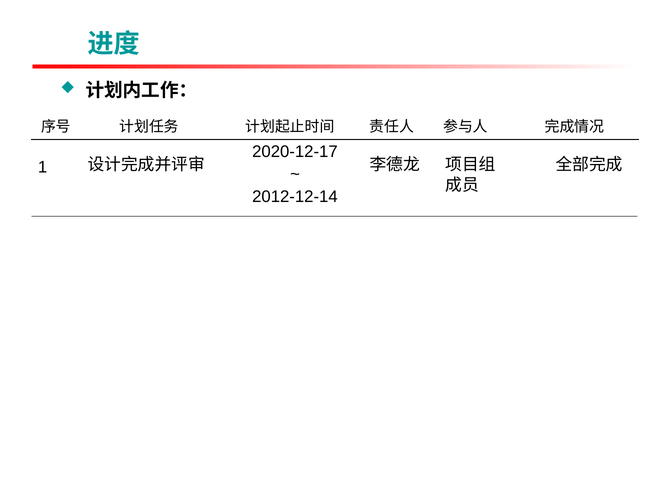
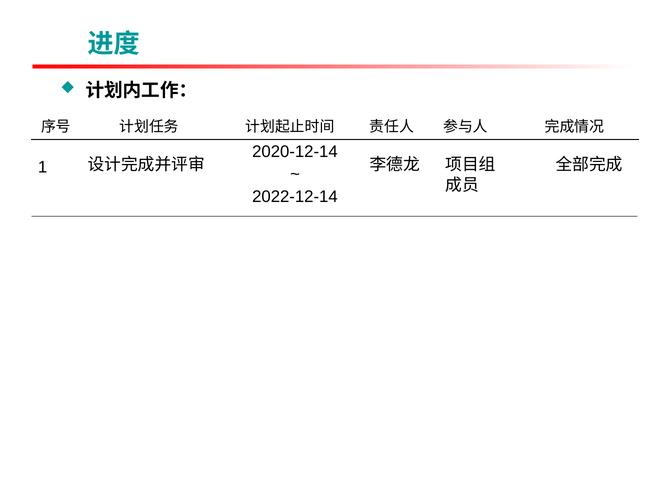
2020-12-17: 2020-12-17 -> 2020-12-14 (295, 152)
2012-12-14: 2012-12-14 -> 2022-12-14 (295, 196)
